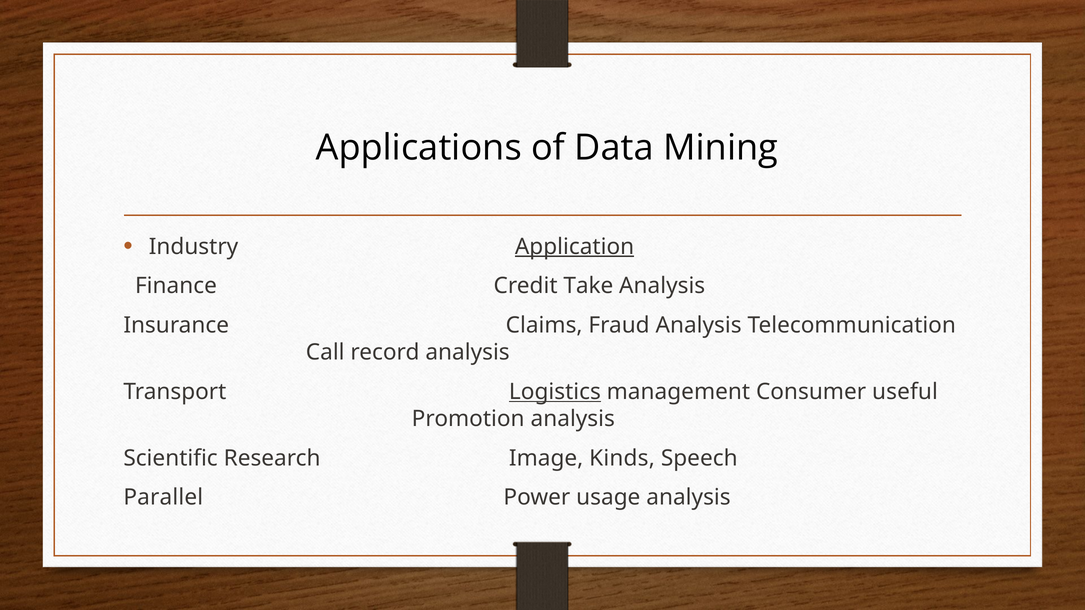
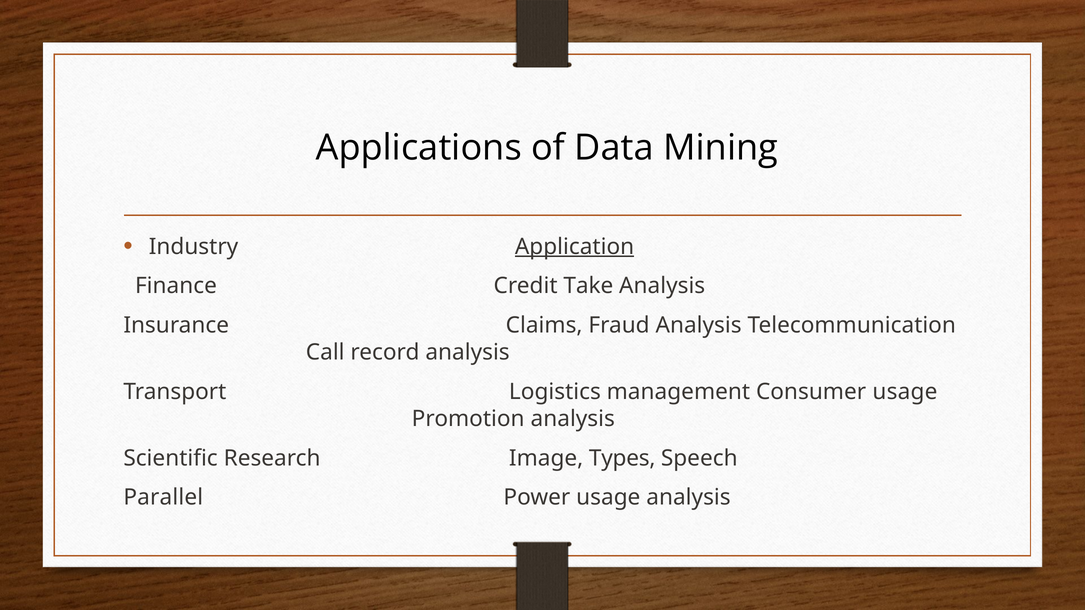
Logistics underline: present -> none (555, 392)
Consumer useful: useful -> usage (905, 392)
Kinds: Kinds -> Types (622, 458)
